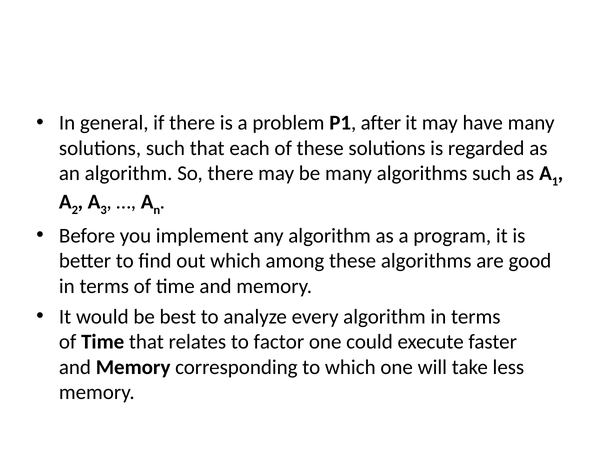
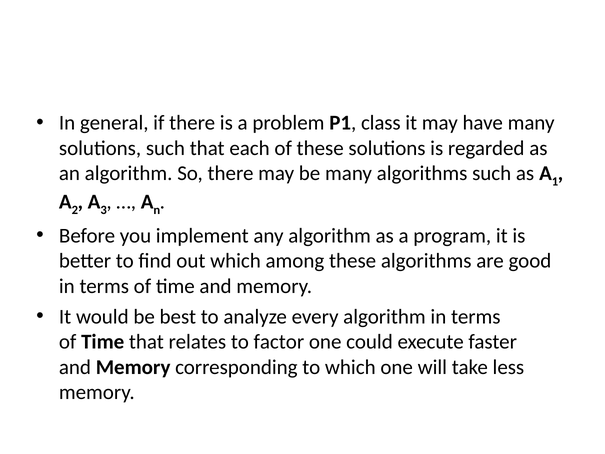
after: after -> class (381, 123)
